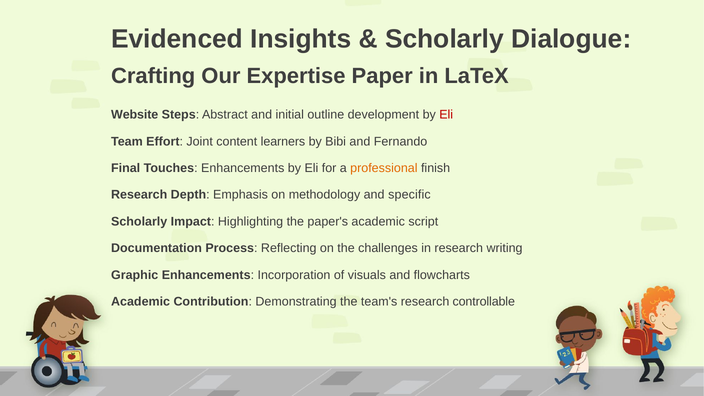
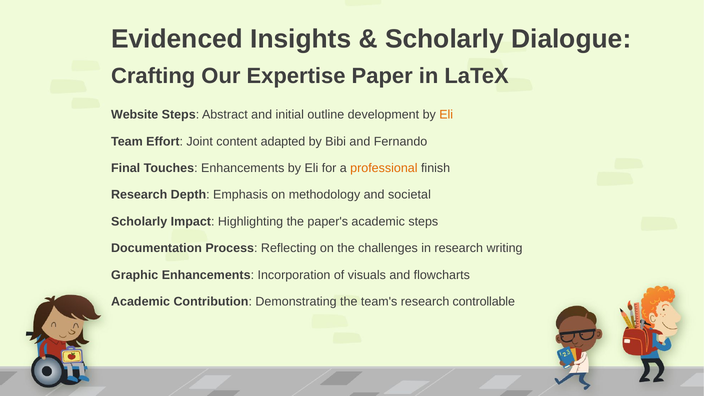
Eli colour: red -> orange (446, 115)
learners: learners -> adapted (283, 142)
specific: specific -> societal (409, 195)
academic script: script -> steps (423, 222)
